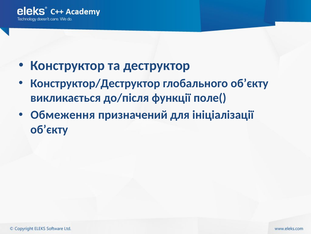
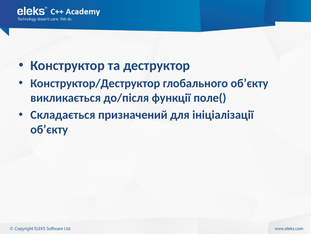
Обмеження: Обмеження -> Складається (63, 115)
